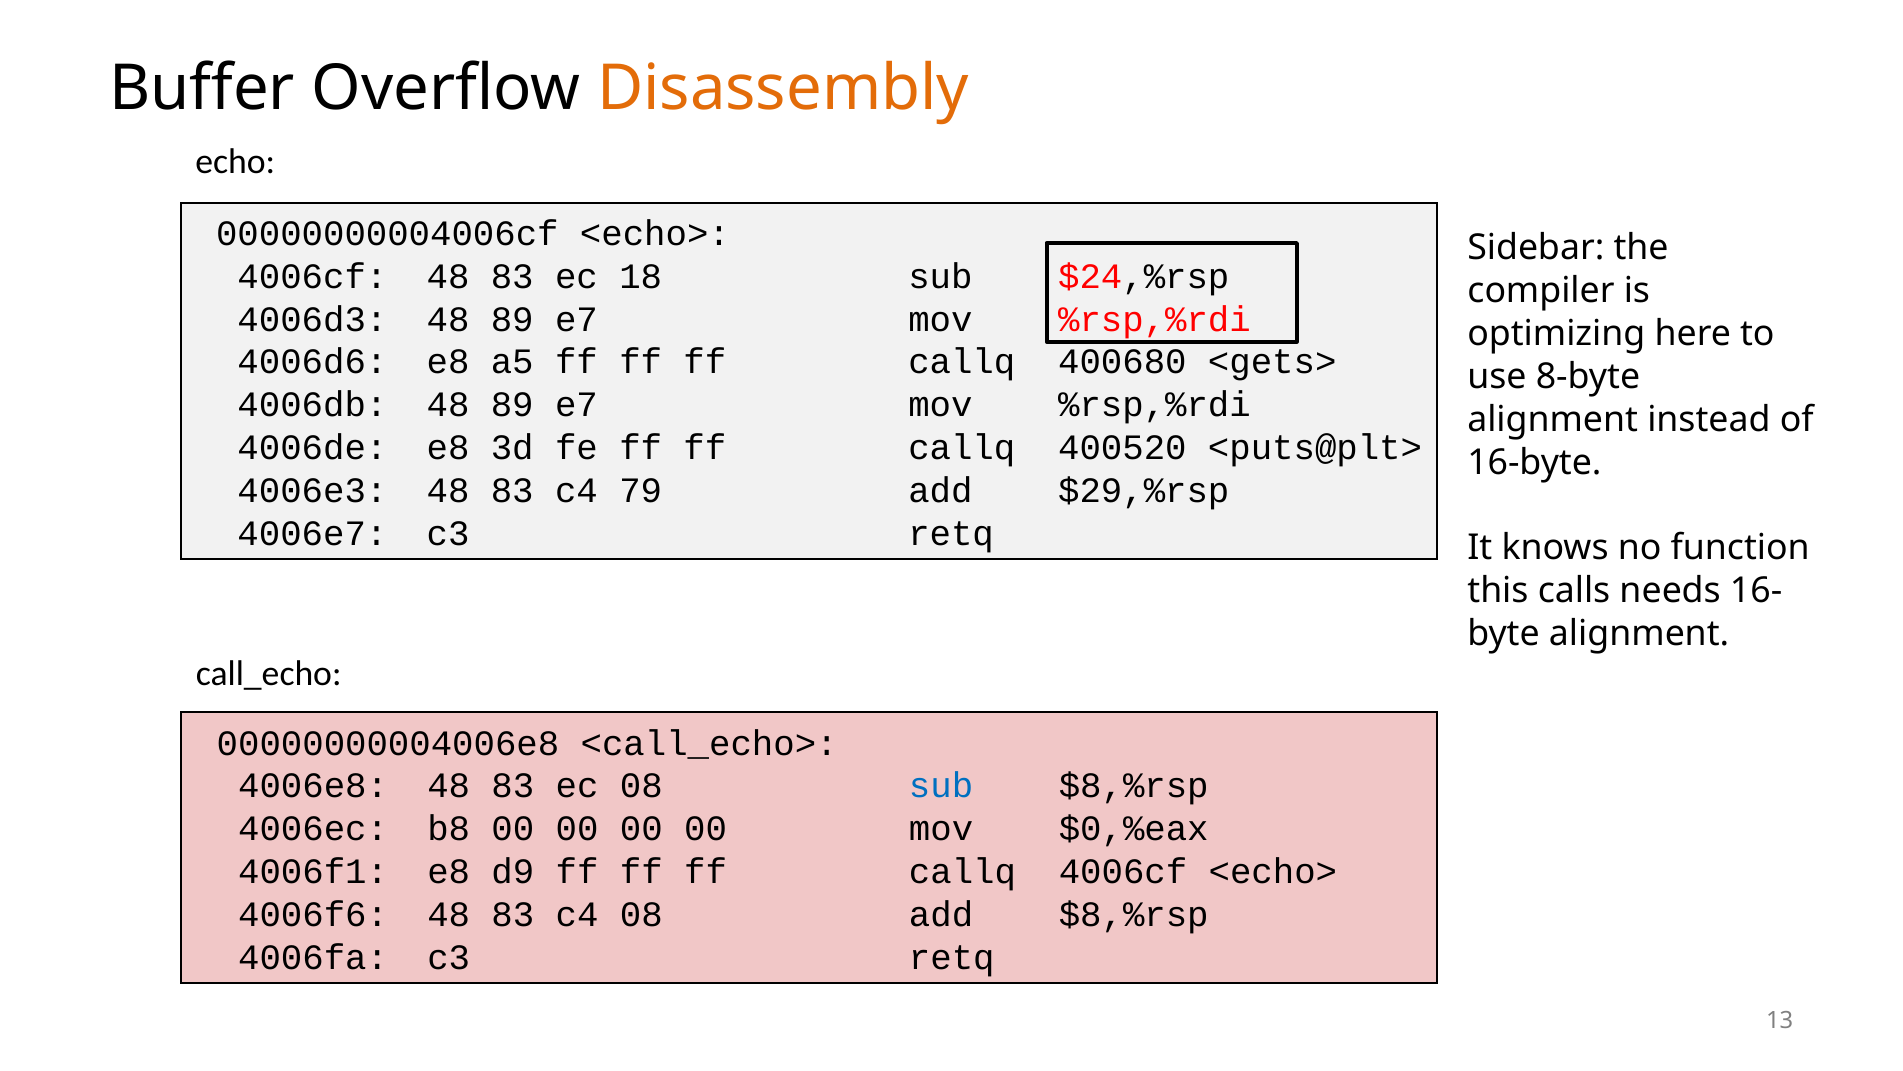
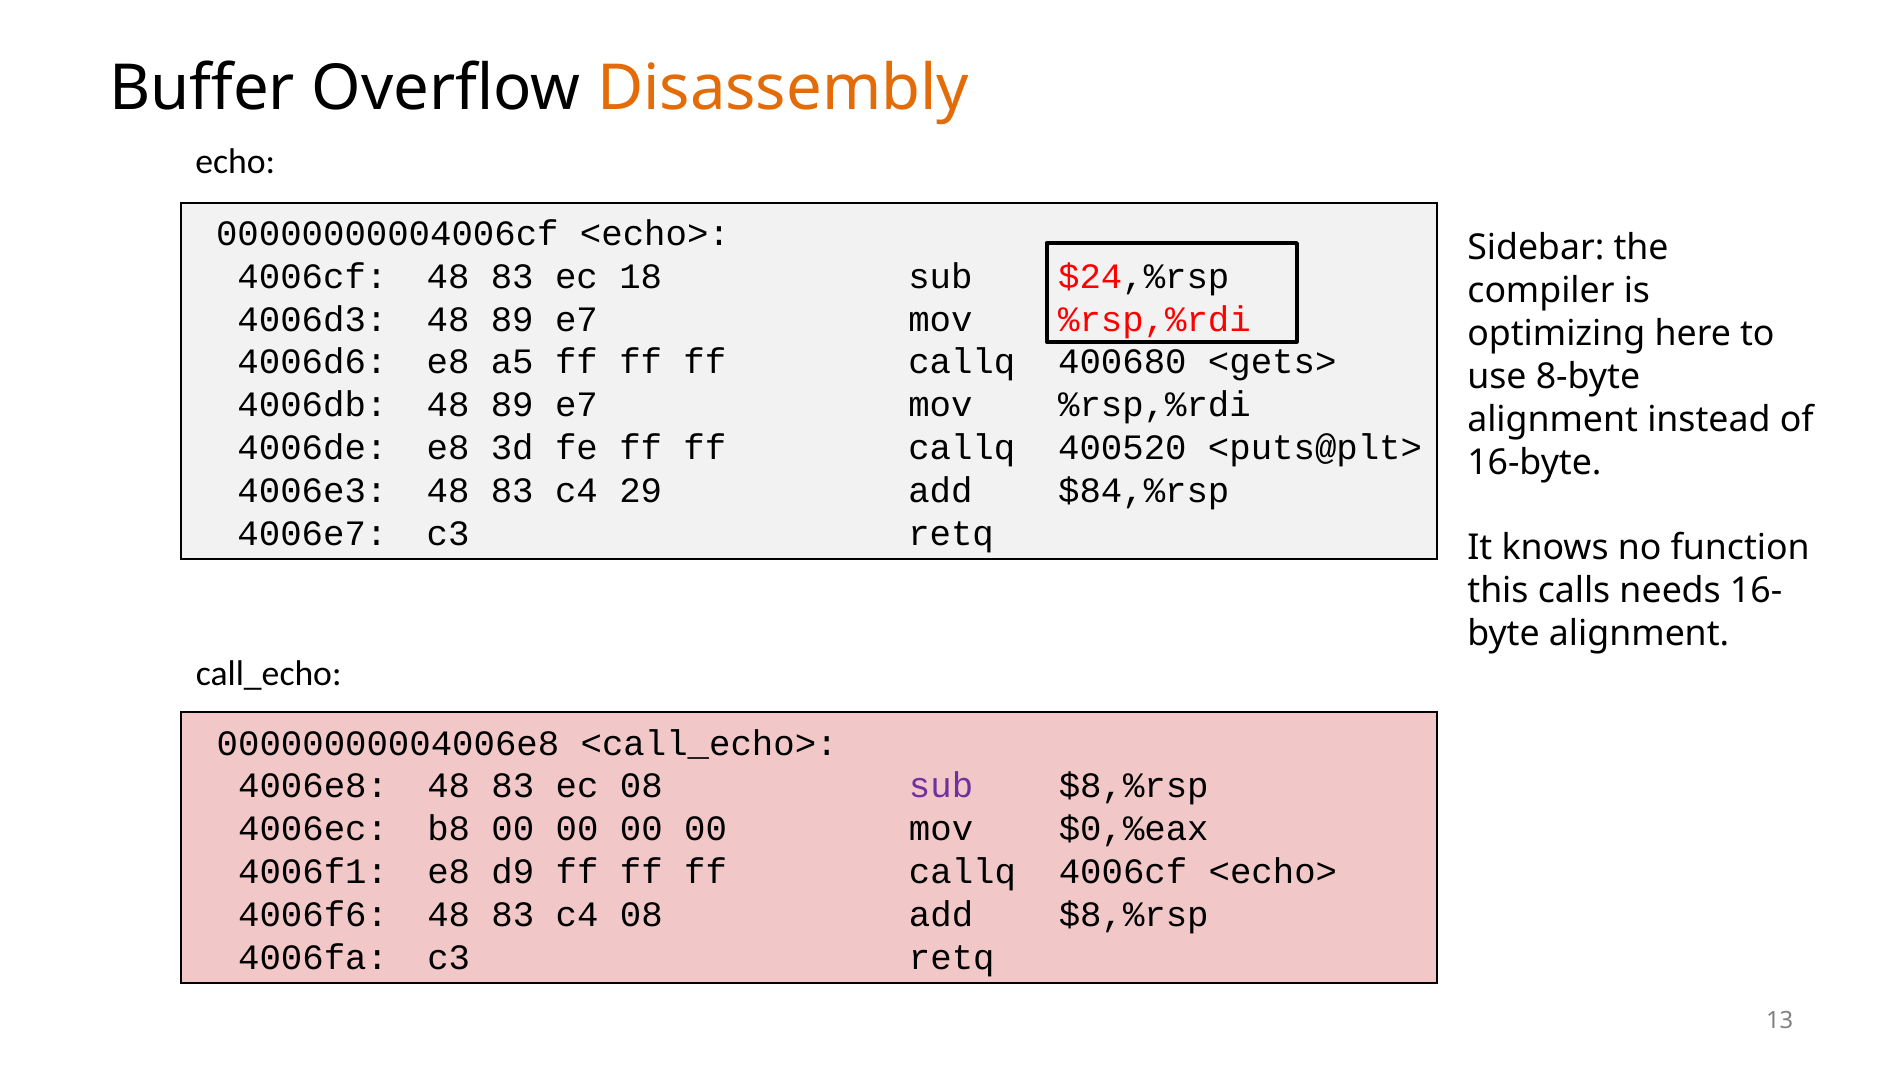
79: 79 -> 29 (641, 490)
$29,%rsp: $29,%rsp -> $84,%rsp (1144, 490)
sub colour: blue -> purple (941, 786)
